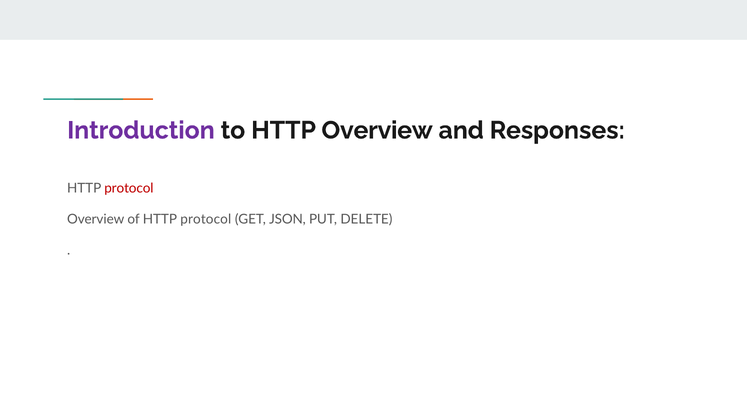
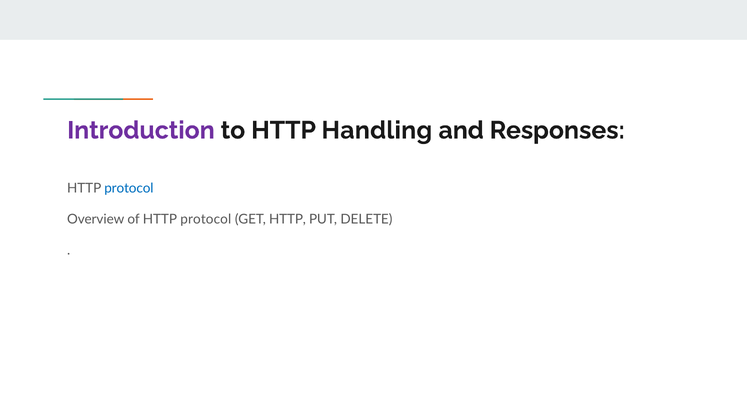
HTTP Overview: Overview -> Handling (377, 130)
protocol colour: red -> blue (129, 189)
GET JSON: JSON -> HTTP (287, 220)
